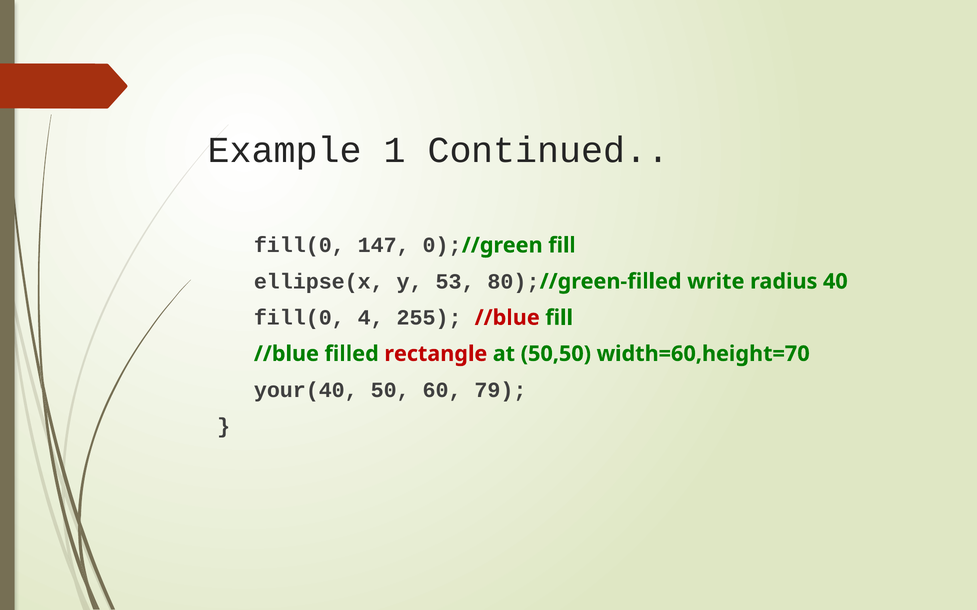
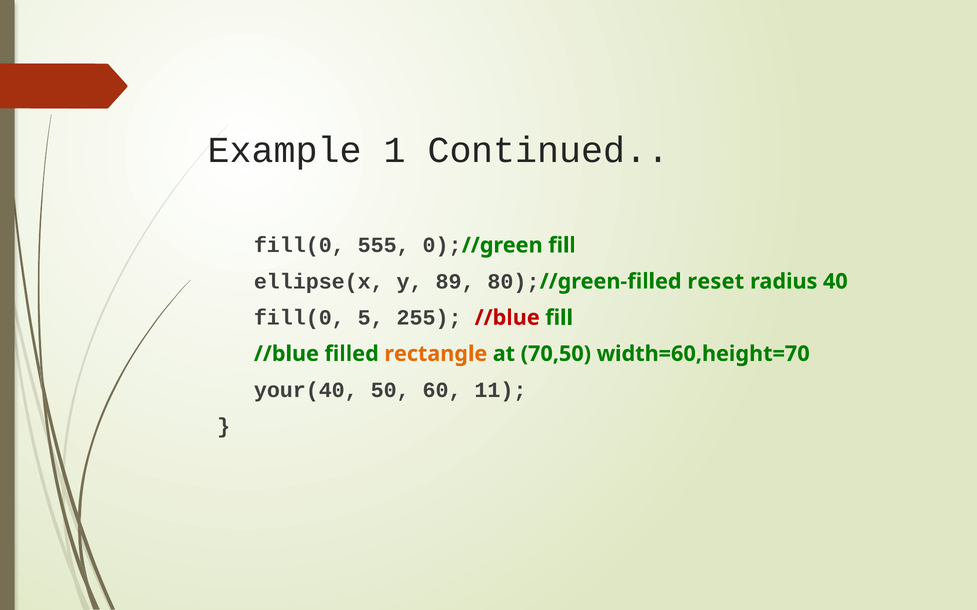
147: 147 -> 555 (384, 246)
53: 53 -> 89 (455, 282)
write: write -> reset (716, 282)
4: 4 -> 5 (371, 318)
rectangle colour: red -> orange (436, 354)
50,50: 50,50 -> 70,50 (556, 354)
79: 79 -> 11 (500, 390)
